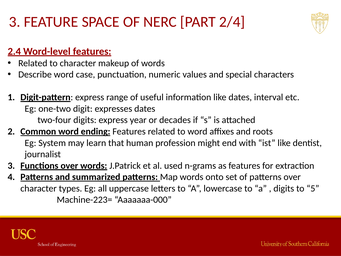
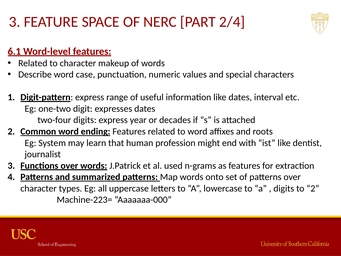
2.4: 2.4 -> 6.1 (14, 51)
to 5: 5 -> 2 (313, 188)
